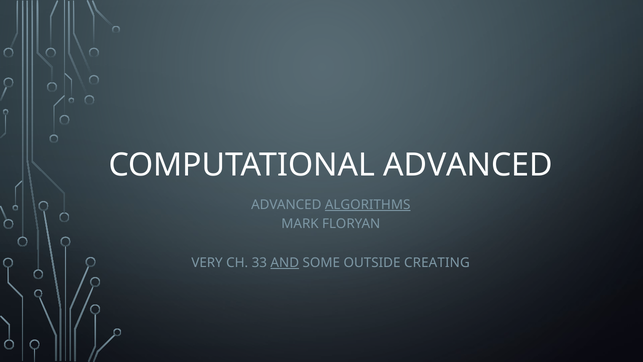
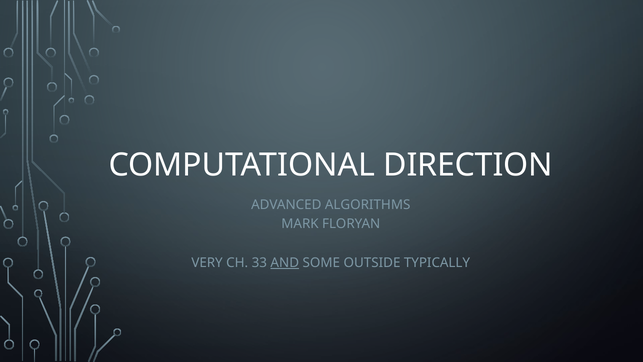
COMPUTATIONAL ADVANCED: ADVANCED -> DIRECTION (468, 165)
ALGORITHMS underline: present -> none (368, 205)
CREATING: CREATING -> TYPICALLY (437, 262)
